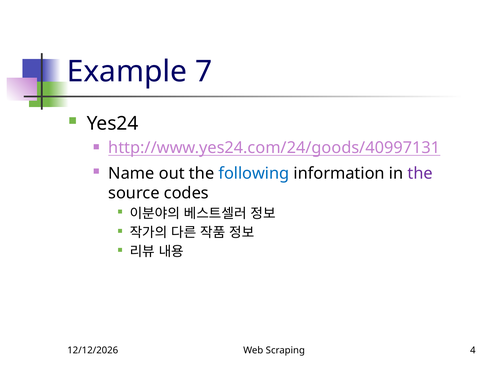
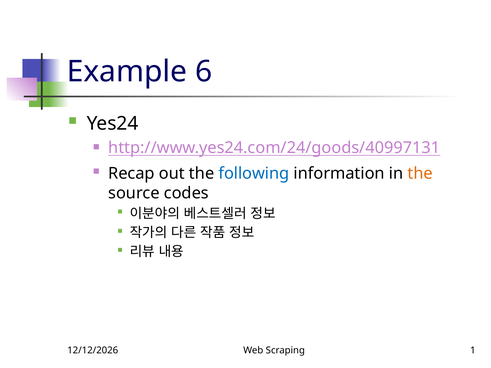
7: 7 -> 6 (204, 72)
Name: Name -> Recap (131, 174)
the colour: purple -> orange (420, 174)
4: 4 -> 1 (473, 351)
